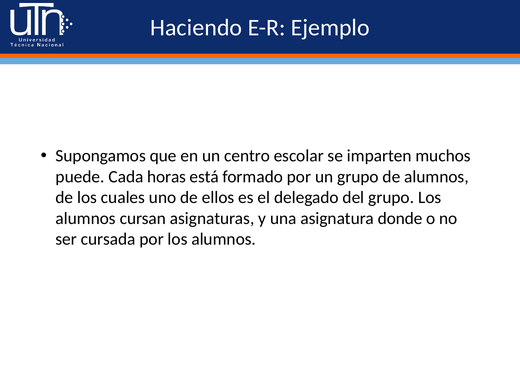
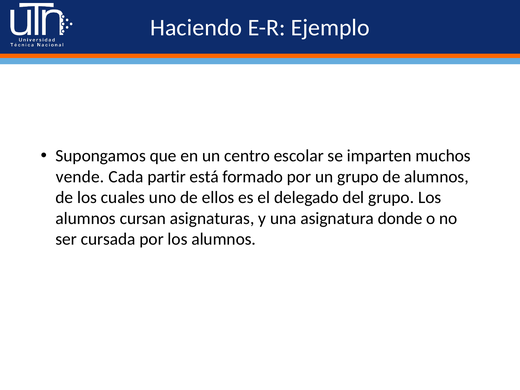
puede: puede -> vende (80, 177)
horas: horas -> partir (167, 177)
